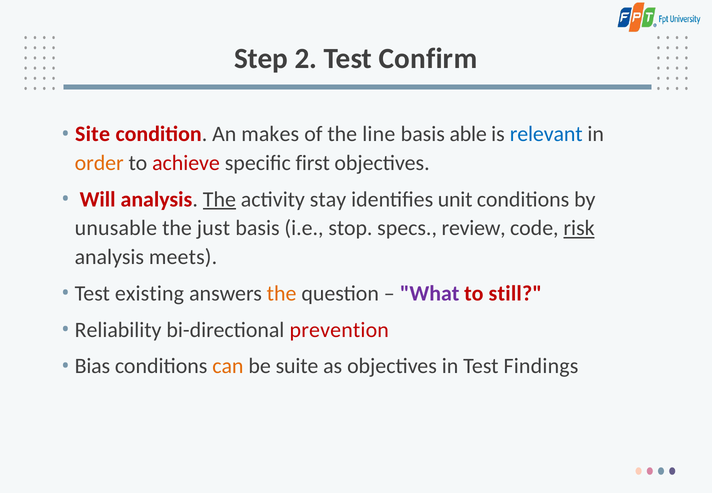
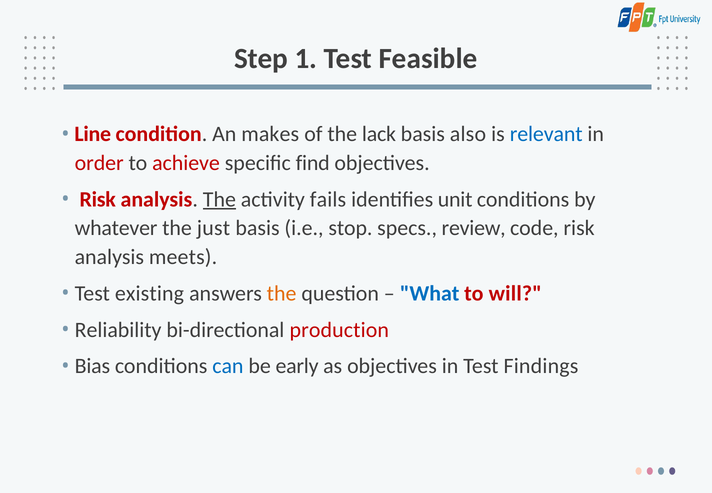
2: 2 -> 1 (306, 58)
Confirm: Confirm -> Feasible (428, 58)
Site: Site -> Line (93, 134)
line: line -> lack (379, 134)
able: able -> also (468, 134)
order colour: orange -> red (99, 163)
first: first -> find (313, 163)
Will: Will -> Risk (98, 199)
stay: stay -> fails (328, 199)
unusable: unusable -> whatever (116, 228)
risk underline: present -> none (579, 228)
What colour: purple -> blue (430, 293)
still: still -> will (515, 293)
prevention: prevention -> production (339, 330)
can colour: orange -> blue (228, 366)
suite: suite -> early (297, 366)
